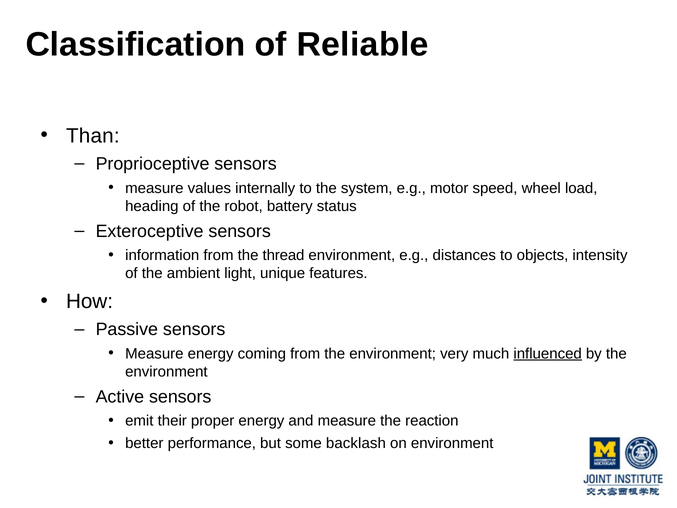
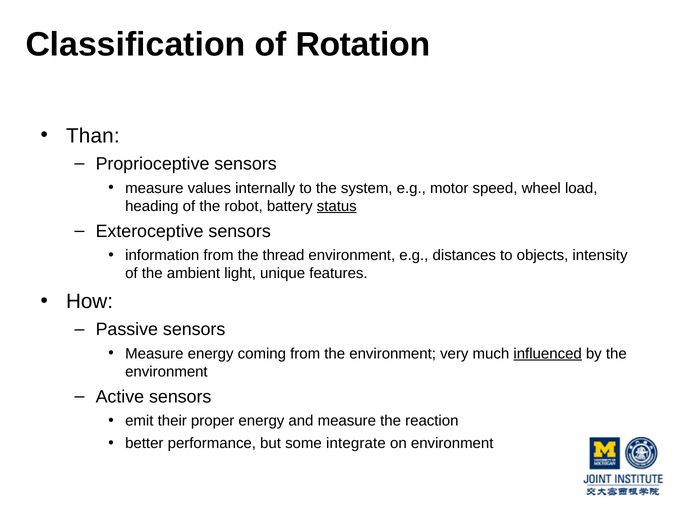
Reliable: Reliable -> Rotation (363, 45)
status underline: none -> present (337, 206)
backlash: backlash -> integrate (356, 443)
